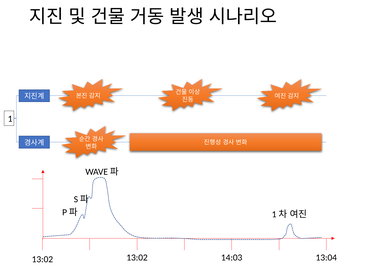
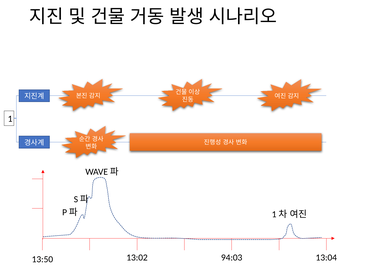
13:02: 13:02 -> 13:50 (42, 260)
14:03: 14:03 -> 94:03 (232, 258)
